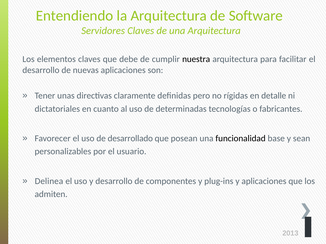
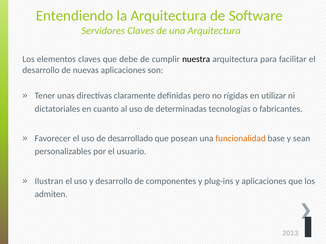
detalle: detalle -> utilizar (274, 96)
funcionalidad colour: black -> orange (241, 139)
Delinea: Delinea -> Ilustran (49, 181)
